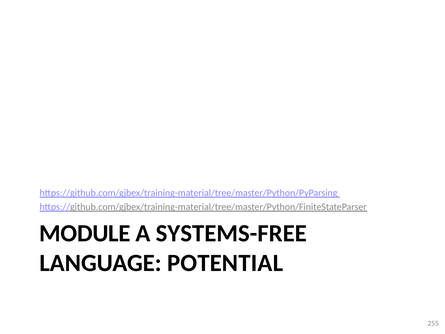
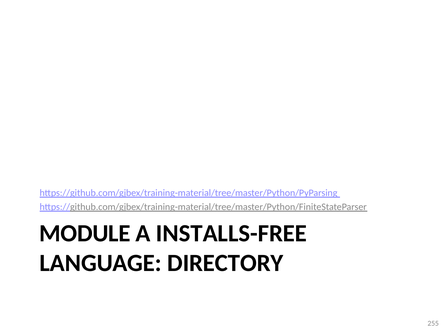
SYSTEMS-FREE: SYSTEMS-FREE -> INSTALLS-FREE (231, 233)
POTENTIAL: POTENTIAL -> DIRECTORY (225, 263)
